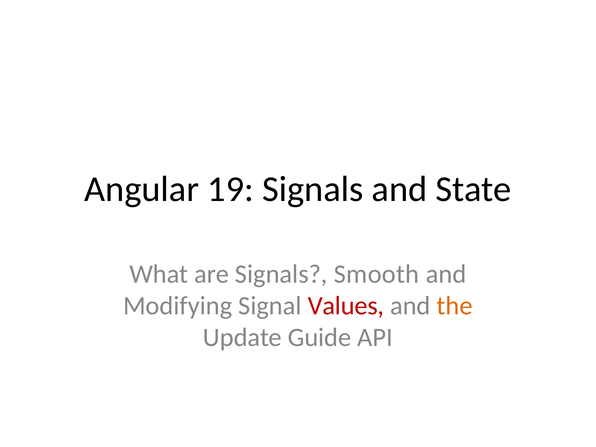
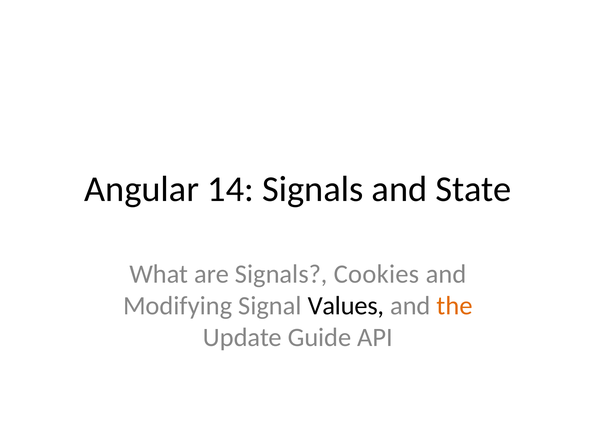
19: 19 -> 14 (231, 189)
Smooth: Smooth -> Cookies (377, 274)
Values colour: red -> black (346, 306)
